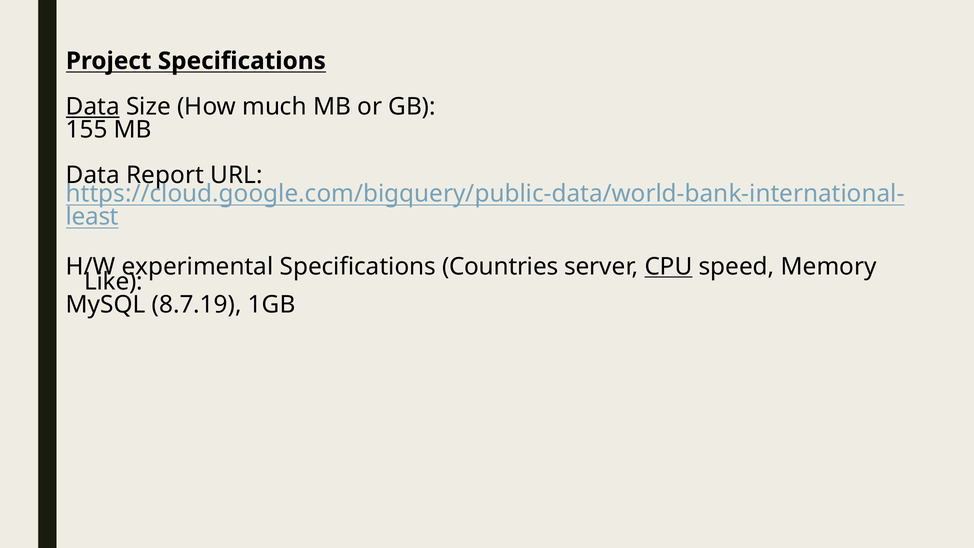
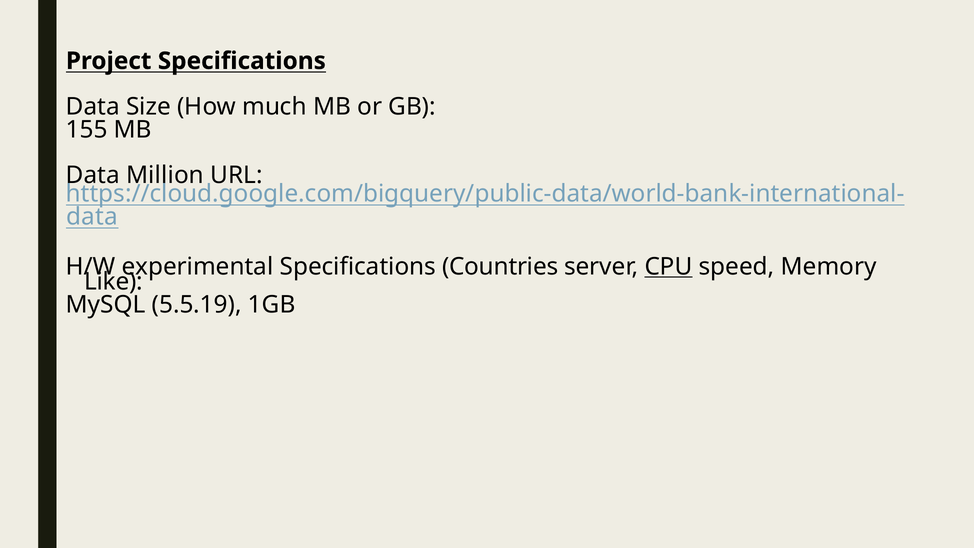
Data underline: present -> none (93, 107)
Report: Report -> Million (165, 175)
least: least -> data (92, 217)
8.7.19: 8.7.19 -> 5.5.19 (197, 304)
